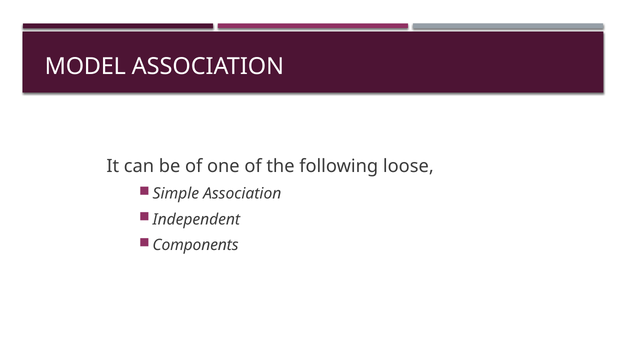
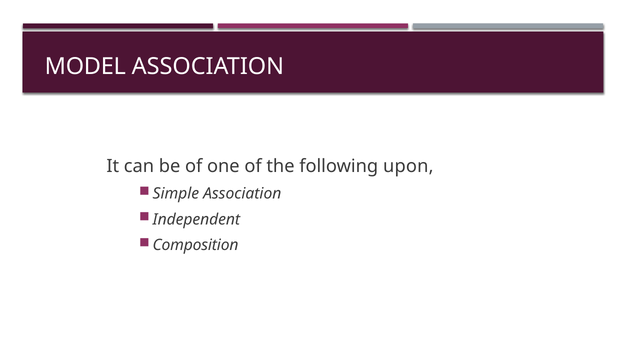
loose: loose -> upon (408, 167)
Components: Components -> Composition (196, 245)
